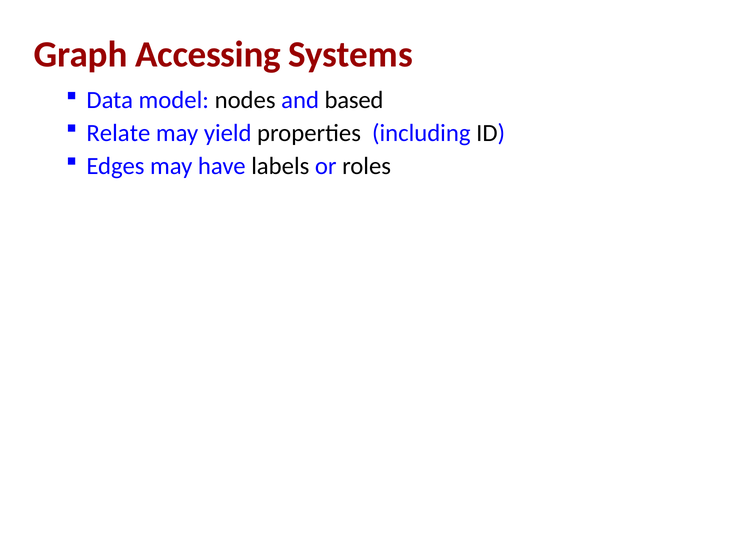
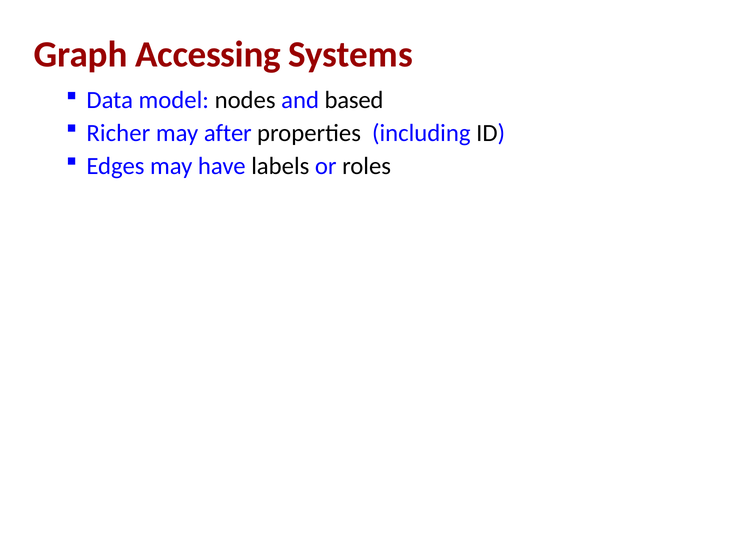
Relate: Relate -> Richer (118, 133)
yield: yield -> after (228, 133)
